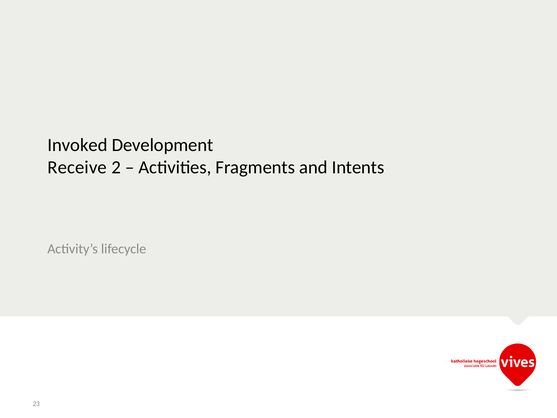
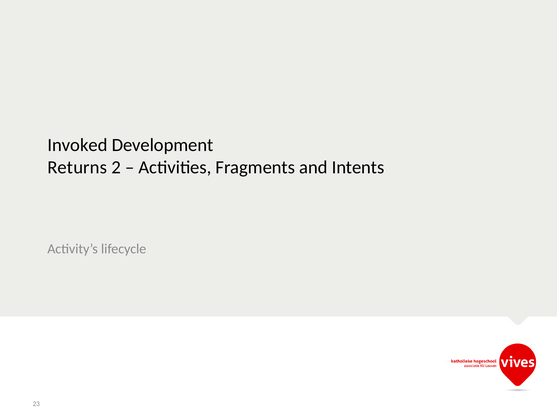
Receive: Receive -> Returns (77, 167)
